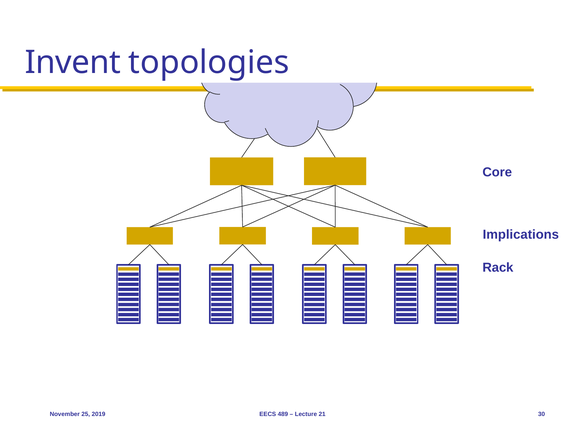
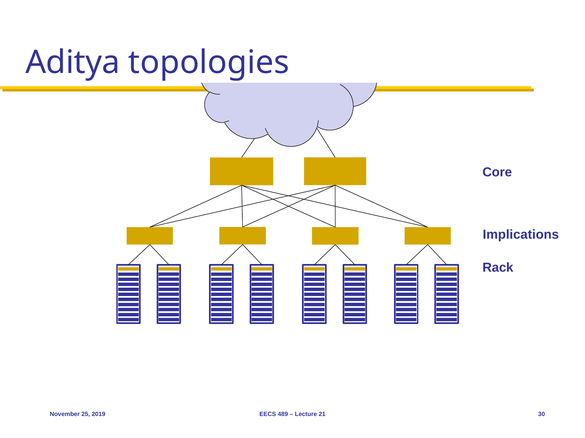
Invent: Invent -> Aditya (73, 63)
